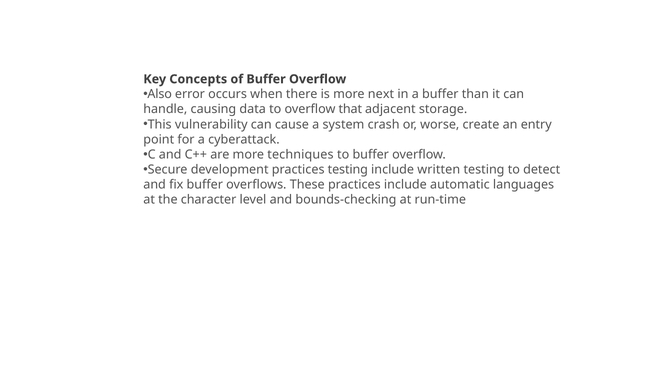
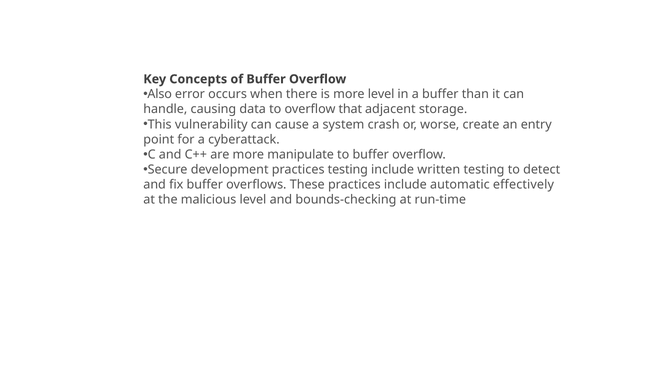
more next: next -> level (381, 94)
techniques: techniques -> manipulate (301, 155)
languages: languages -> effectively (523, 185)
character: character -> malicious (209, 200)
